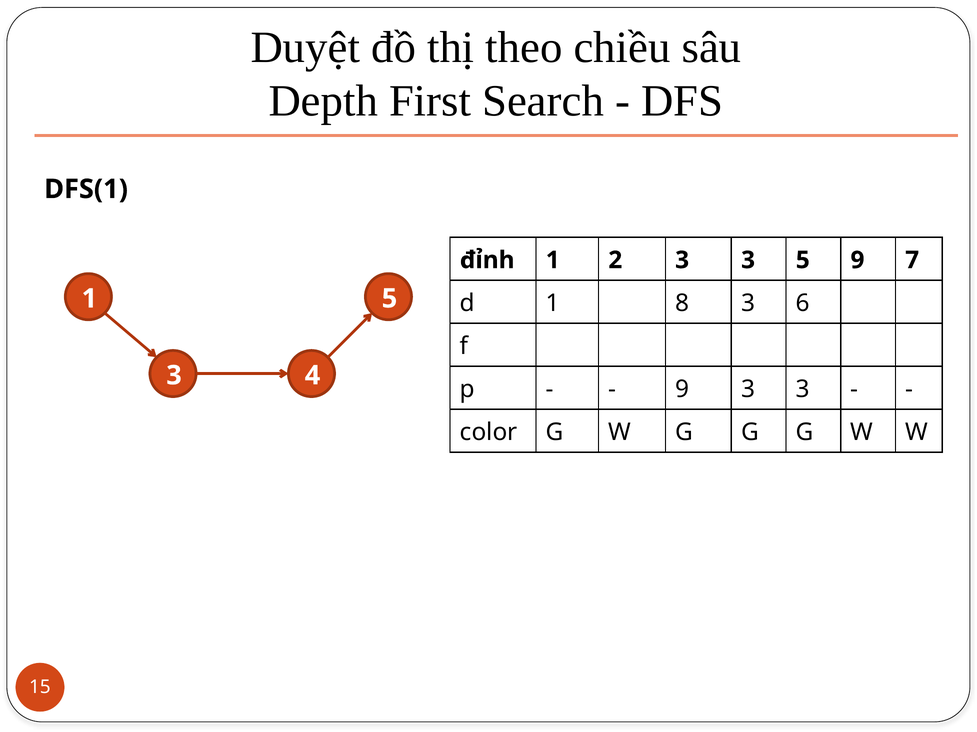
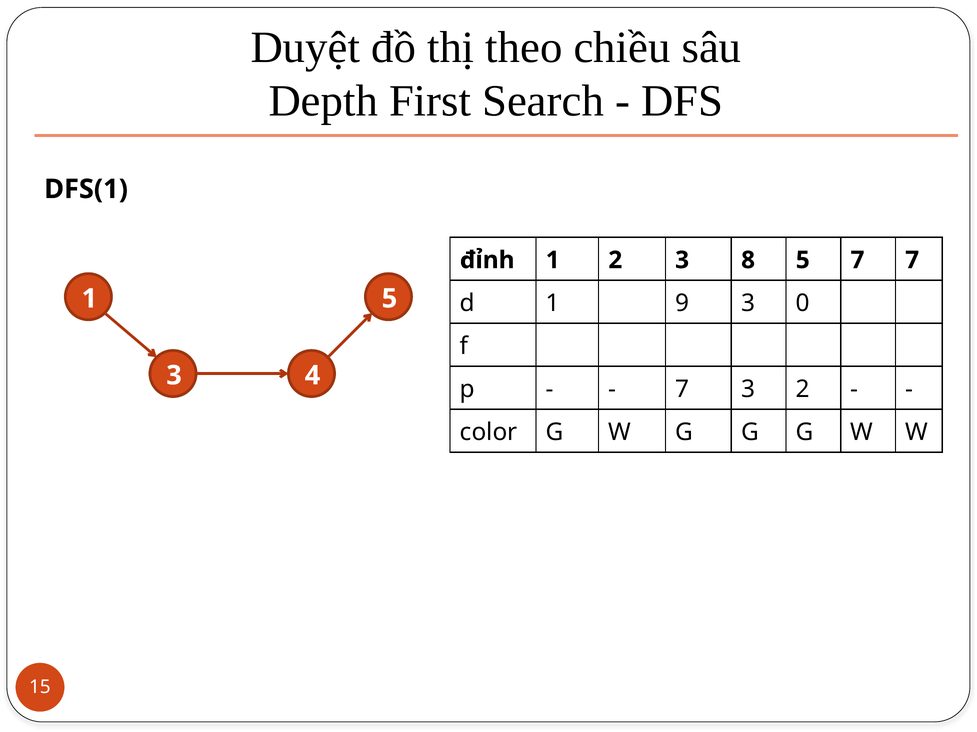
2 3 3: 3 -> 8 (748, 260)
5 9: 9 -> 7 (857, 260)
8: 8 -> 9 (682, 303)
6: 6 -> 0 (803, 303)
9: 9 -> 7 (682, 390)
3: 3 -> 2 (803, 390)
